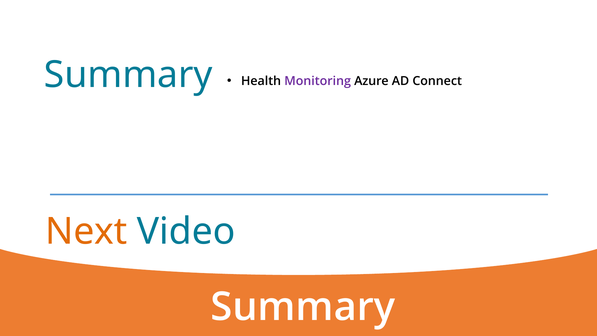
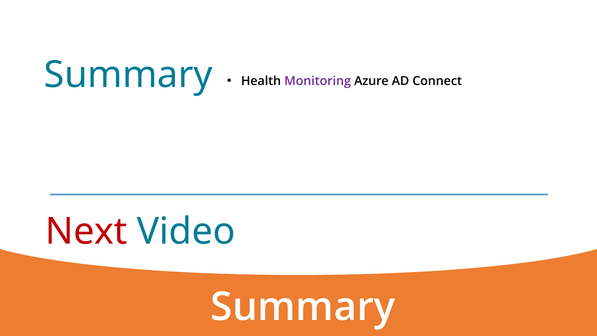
Next colour: orange -> red (86, 231)
